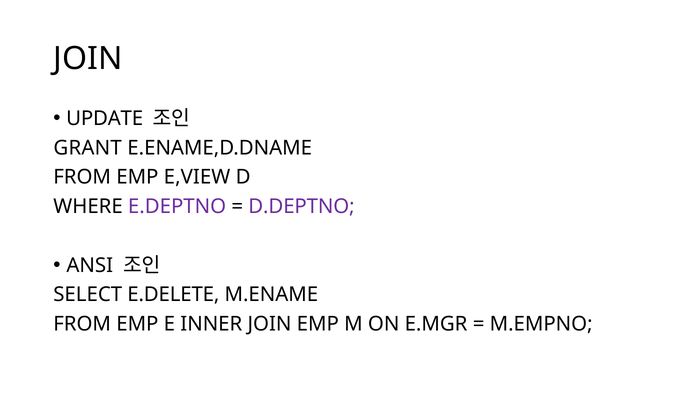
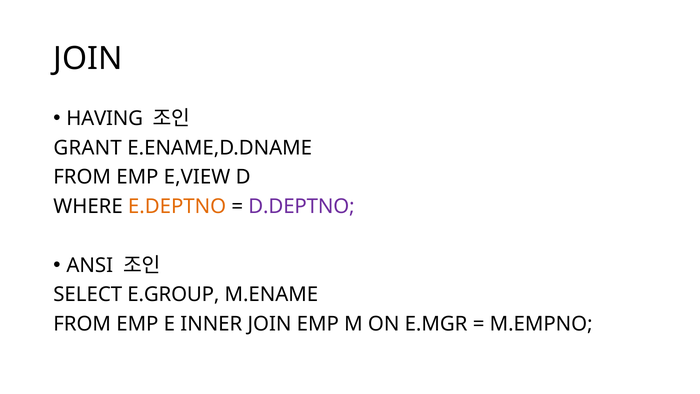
UPDATE: UPDATE -> HAVING (105, 118)
E.DEPTNO colour: purple -> orange (177, 206)
E.DELETE: E.DELETE -> E.GROUP (173, 294)
